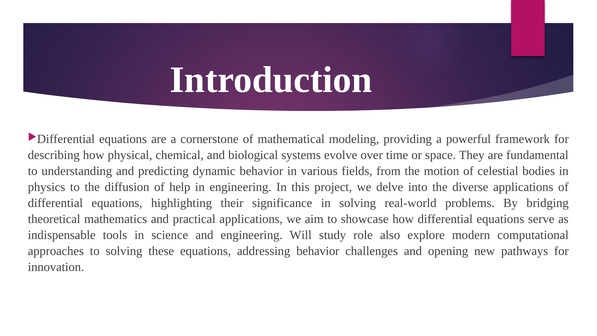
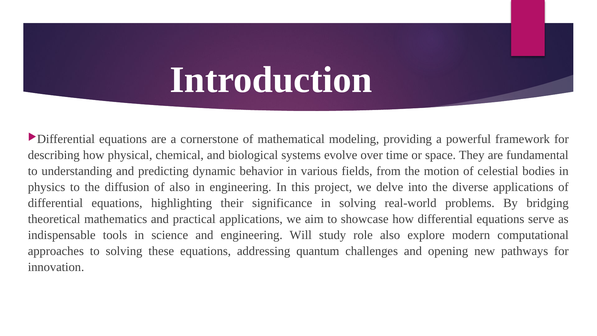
of help: help -> also (180, 187)
addressing behavior: behavior -> quantum (318, 251)
